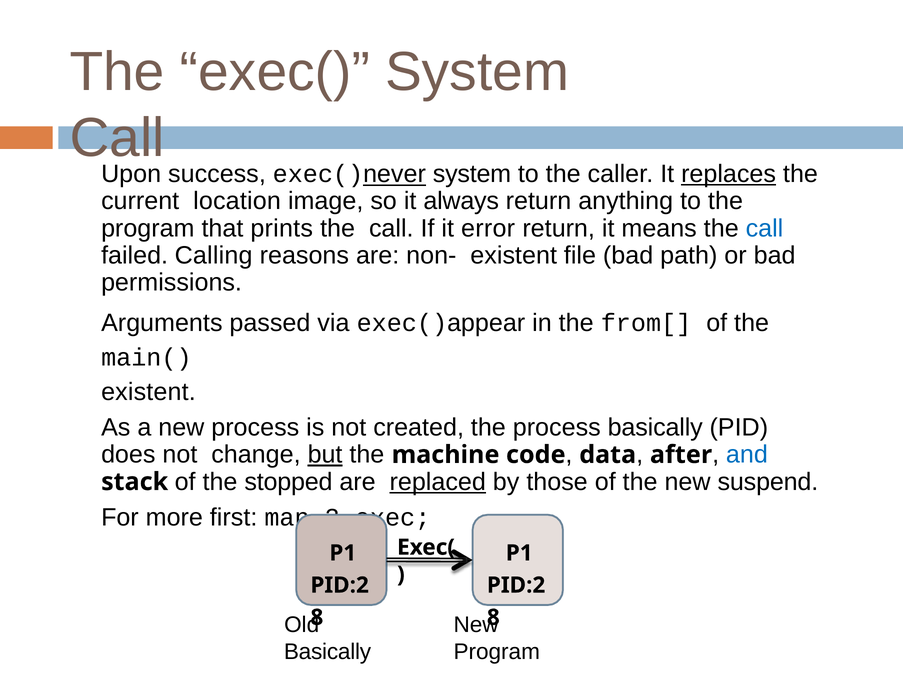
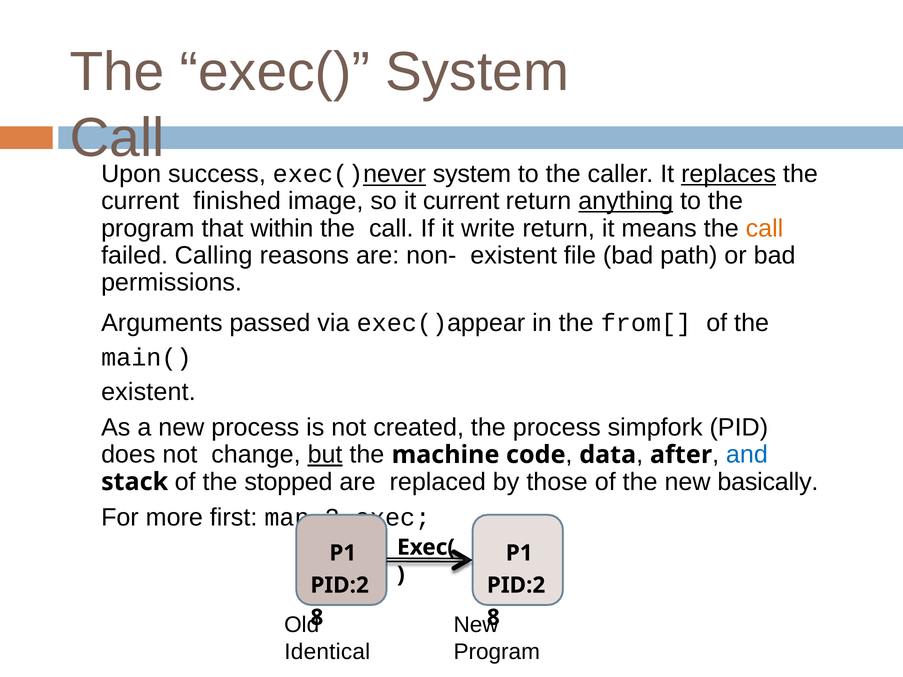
location: location -> finished (237, 201)
it always: always -> current (461, 201)
anything underline: none -> present (626, 201)
prints: prints -> within (282, 228)
error: error -> write (488, 228)
call colour: blue -> orange (764, 228)
process basically: basically -> simpfork (655, 428)
replaced underline: present -> none (438, 482)
suspend: suspend -> basically (768, 482)
Basically: Basically -> Identical (327, 652)
